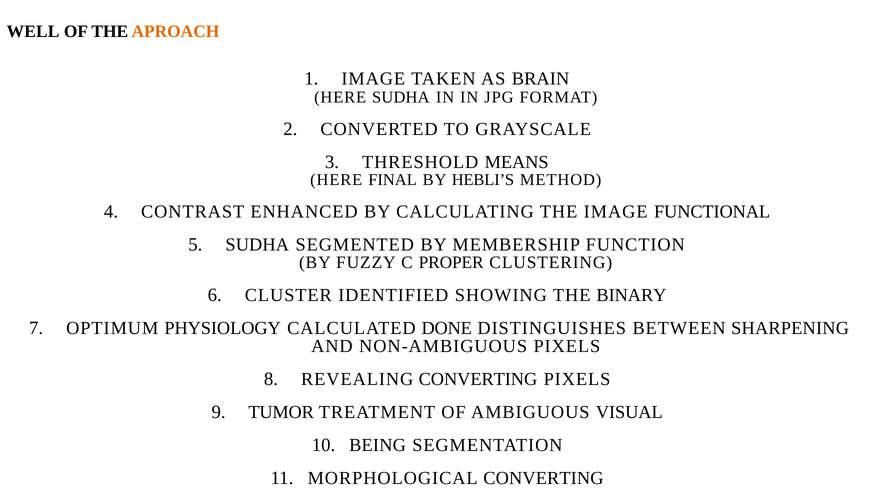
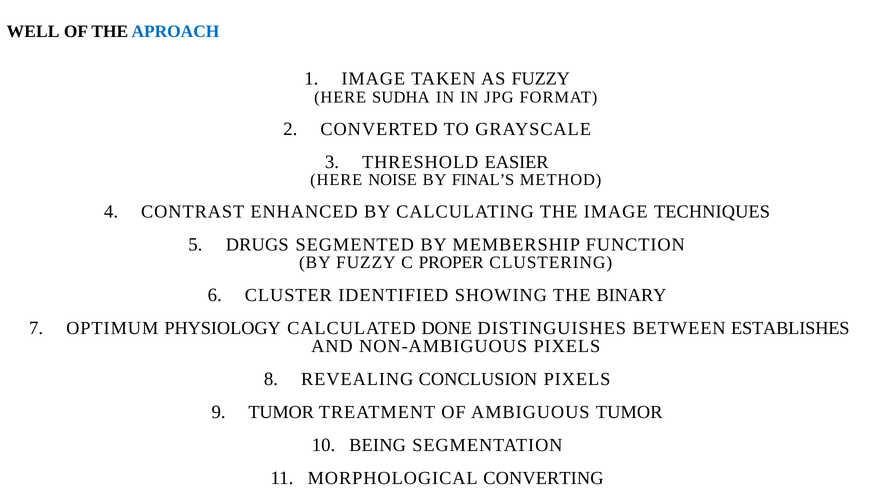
APROACH colour: orange -> blue (175, 32)
AS BRAIN: BRAIN -> FUZZY (541, 79)
MEANS: MEANS -> EASIER (517, 162)
FINAL: FINAL -> NOISE (393, 180)
HEBLI’S: HEBLI’S -> FINAL’S (483, 180)
FUNCTIONAL: FUNCTIONAL -> TECHNIQUES (712, 212)
SUDHA: SUDHA -> DRUGS (257, 245)
SHARPENING: SHARPENING -> ESTABLISHES (790, 328)
REVEALING CONVERTING: CONVERTING -> CONCLUSION (478, 379)
AMBIGUOUS VISUAL: VISUAL -> TUMOR (629, 412)
